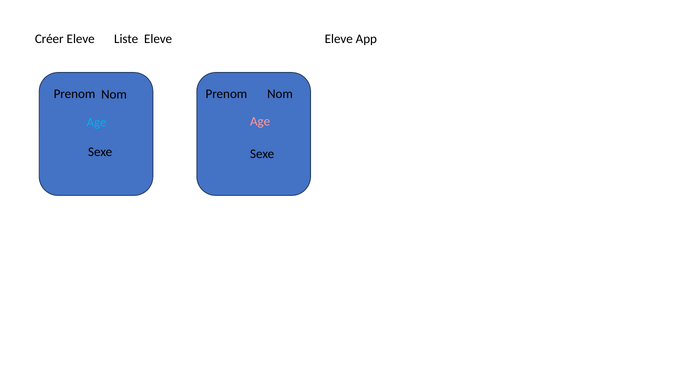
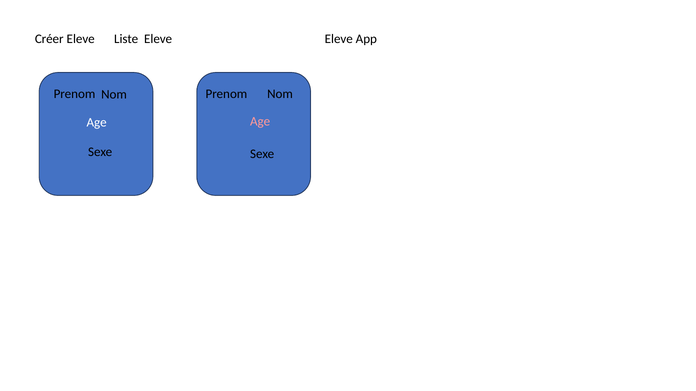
Age colour: light blue -> white (97, 123)
